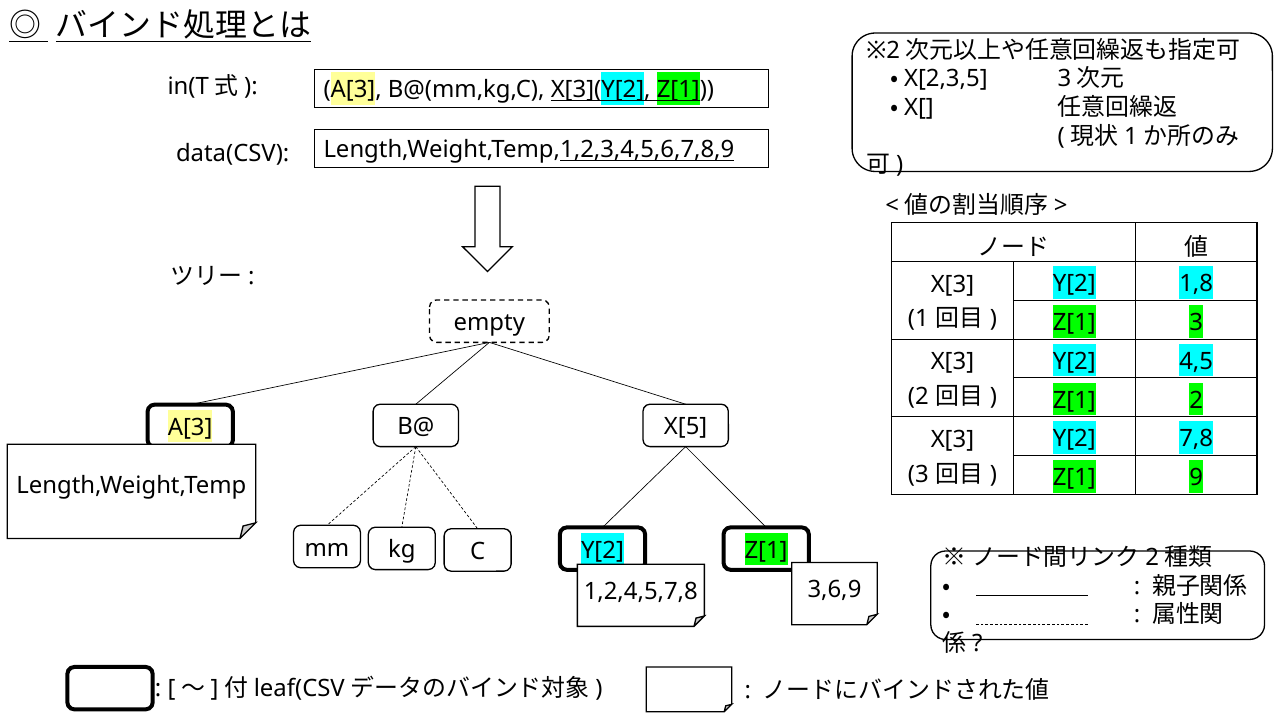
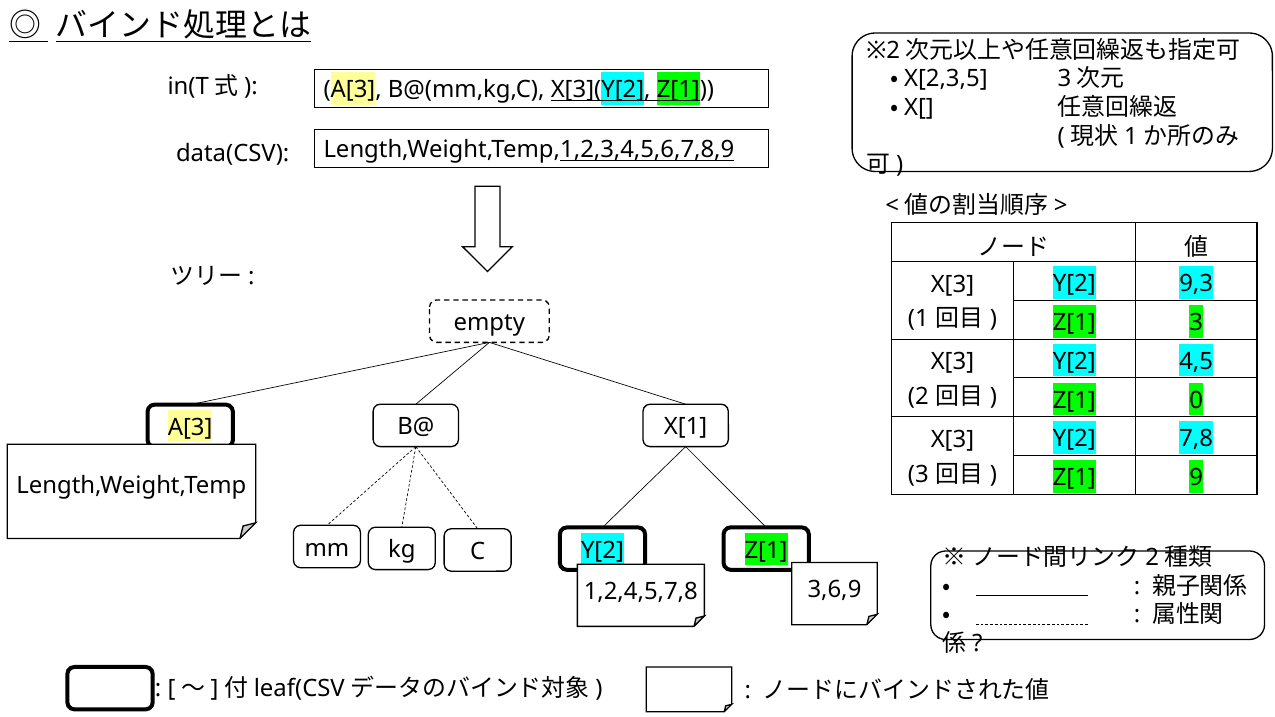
1,8: 1,8 -> 9,3 (1196, 284)
Z[1 2: 2 -> 0 (1196, 400)
X[5: X[5 -> X[1 (686, 427)
